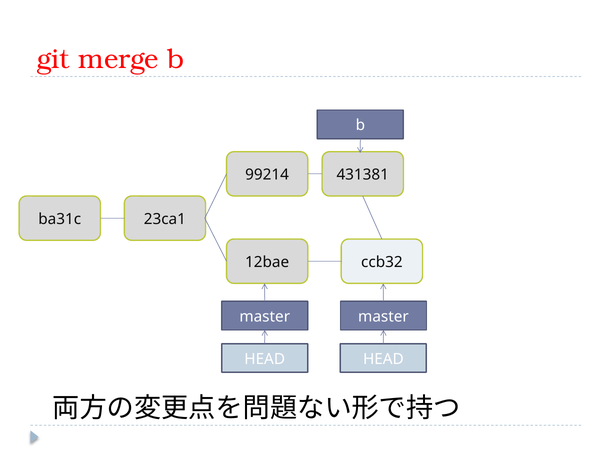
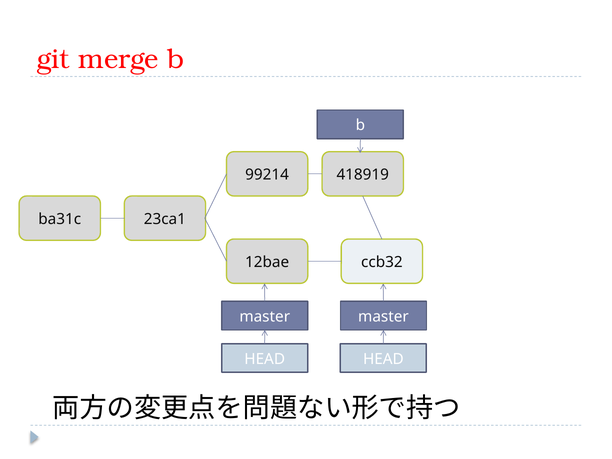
431381: 431381 -> 418919 (363, 175)
